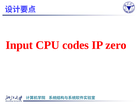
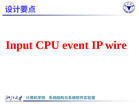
codes: codes -> event (75, 45)
zero: zero -> wire (116, 45)
